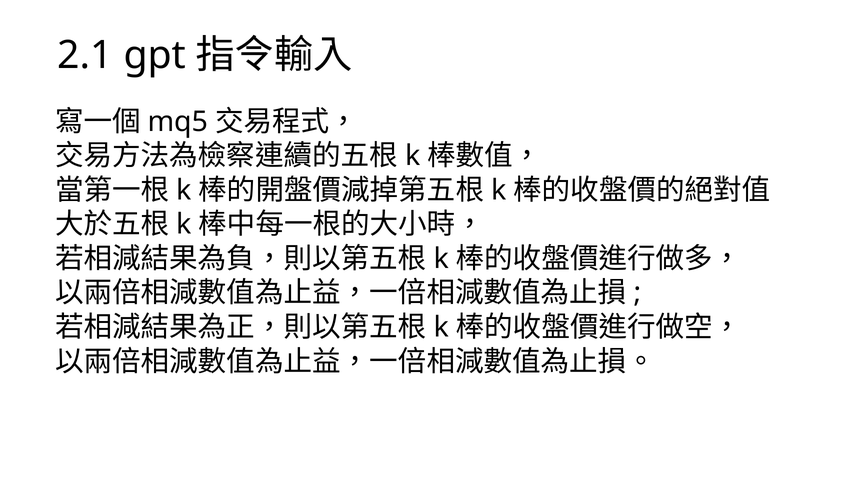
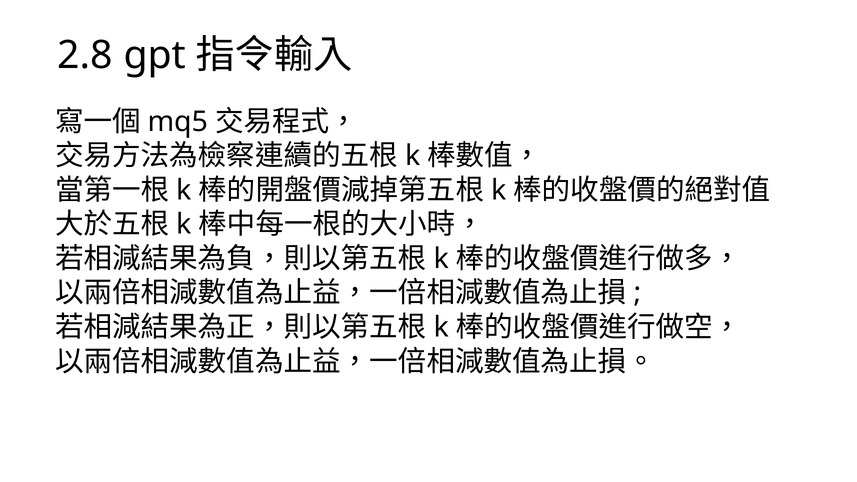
2.1: 2.1 -> 2.8 (85, 55)
